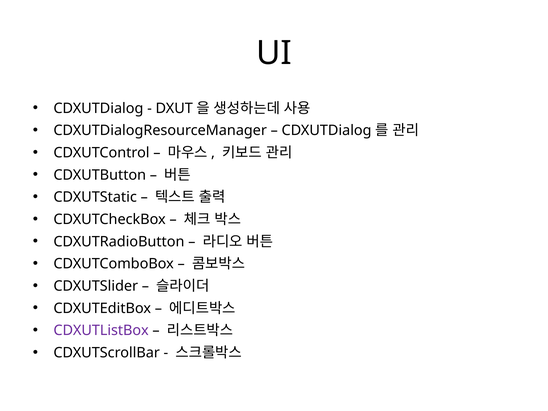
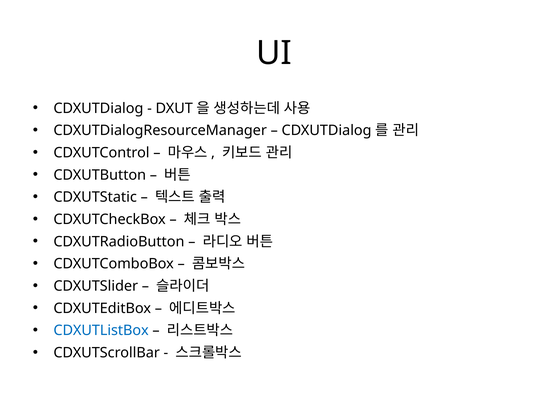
CDXUTListBox colour: purple -> blue (101, 331)
